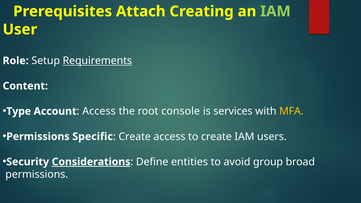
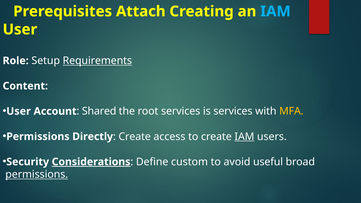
IAM colour: light green -> light blue (275, 11)
Type: Type -> User (19, 111)
Access: Access -> Shared (99, 111)
root console: console -> services (181, 111)
Specific: Specific -> Directly (93, 137)
IAM underline: none -> present (244, 137)
entities: entities -> custom (189, 162)
group: group -> useful (268, 162)
permissions underline: none -> present (37, 174)
